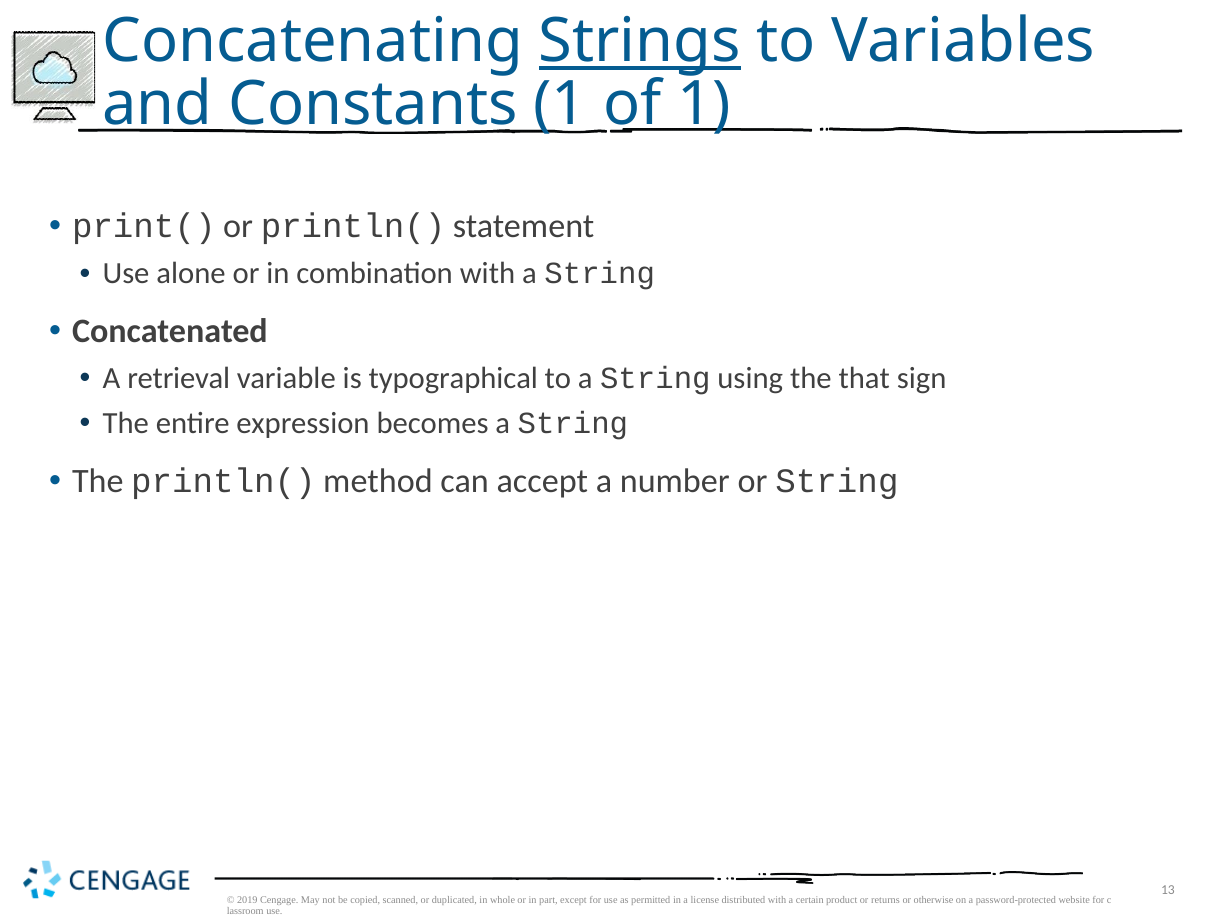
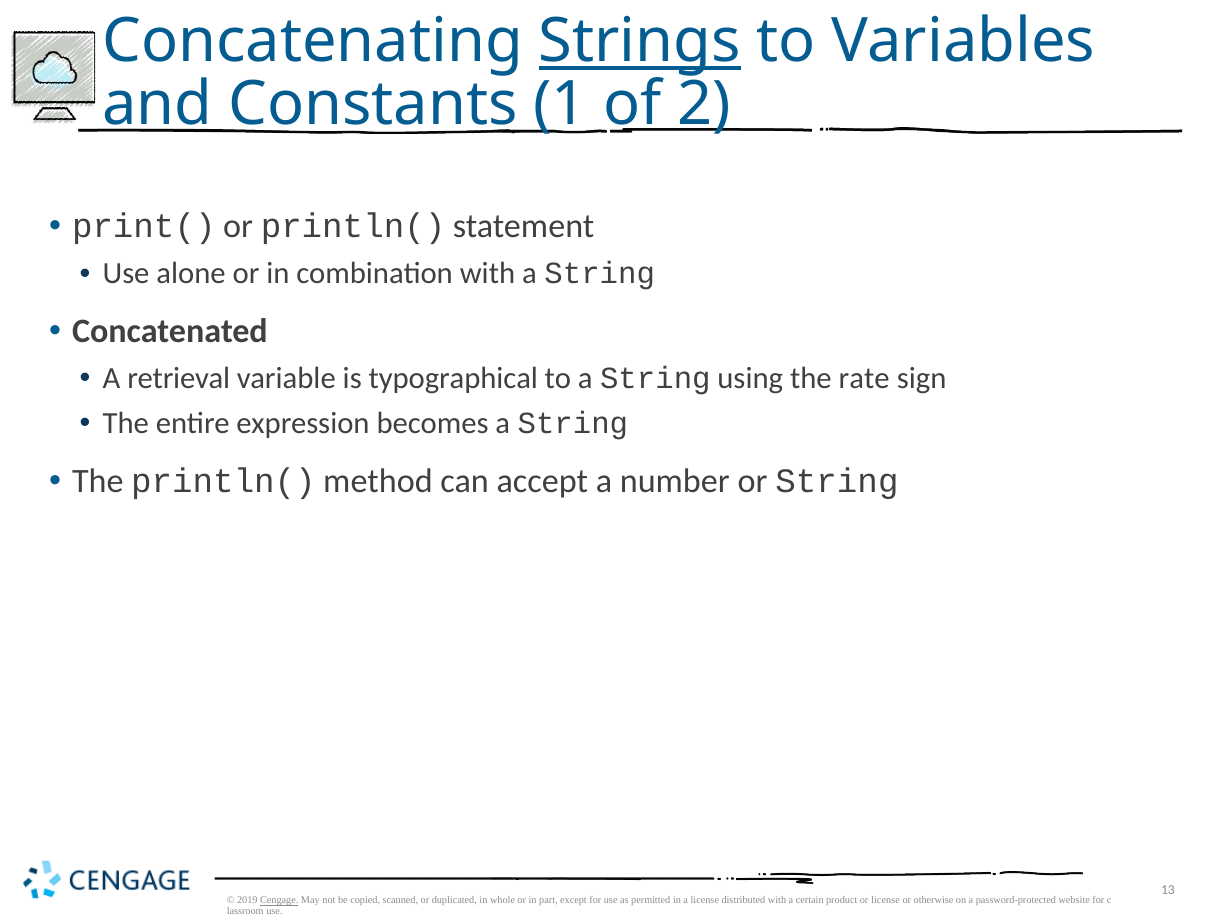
of 1: 1 -> 2 (704, 104)
that: that -> rate (864, 378)
Cengage underline: none -> present (279, 901)
or returns: returns -> license (886, 901)
